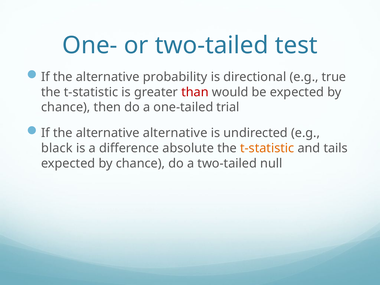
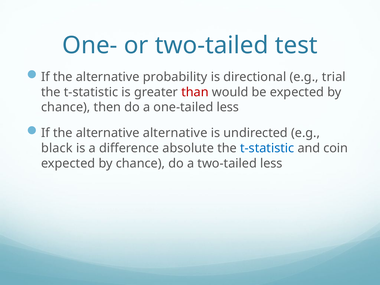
true: true -> trial (334, 77)
one-tailed trial: trial -> less (228, 107)
t-statistic colour: orange -> blue (267, 148)
tails: tails -> coin (336, 148)
two-tailed null: null -> less (271, 163)
